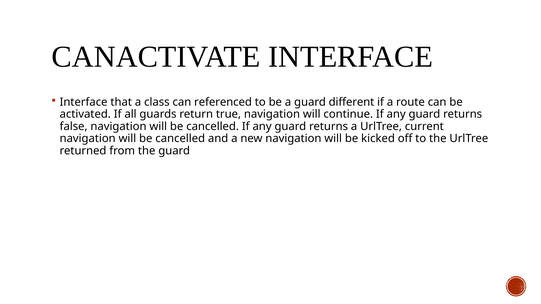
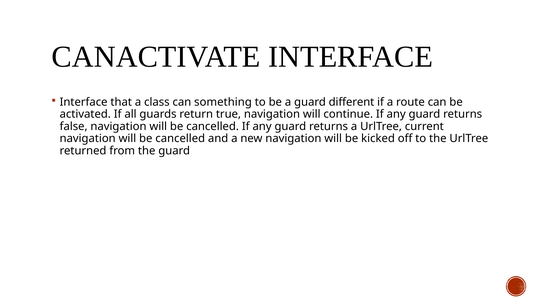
referenced: referenced -> something (223, 102)
